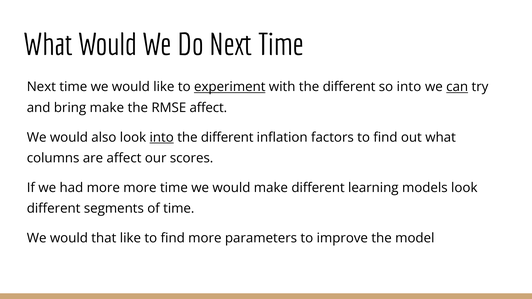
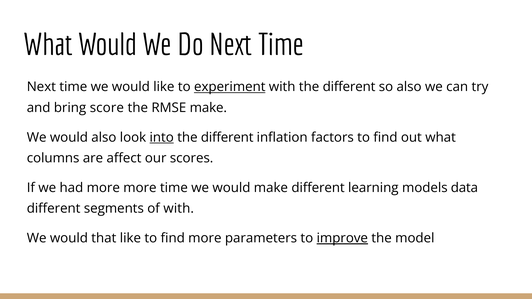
so into: into -> also (409, 87)
can underline: present -> none (457, 87)
bring make: make -> score (107, 108)
RMSE affect: affect -> make (208, 108)
models look: look -> data (464, 188)
of time: time -> with (179, 209)
improve underline: none -> present (342, 238)
